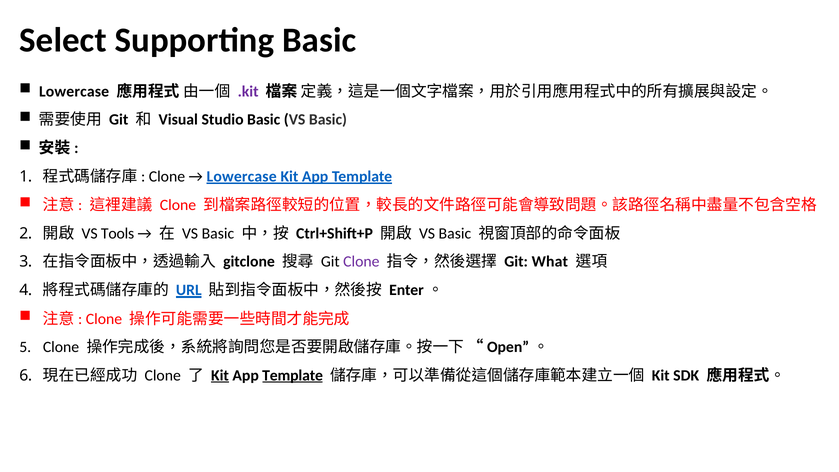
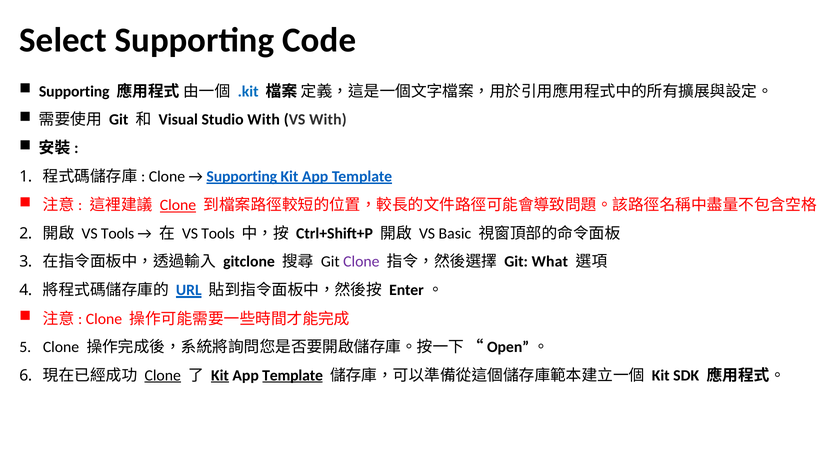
Supporting Basic: Basic -> Code (319, 40)
Lowercase: Lowercase -> Supporting (74, 91)
.kit colour: purple -> blue (248, 91)
Studio Basic: Basic -> With (264, 120)
Basic: Basic -> With (328, 120)
Lowercase: Lowercase -> Supporting (242, 176)
Clone underline: none -> present (178, 205)
Basic: Basic -> Tools (218, 233)
Clone underline: none -> present (163, 375)
